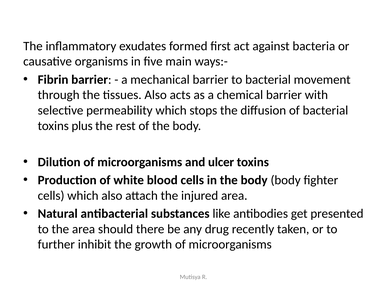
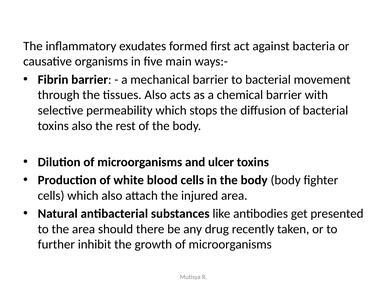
toxins plus: plus -> also (82, 126)
